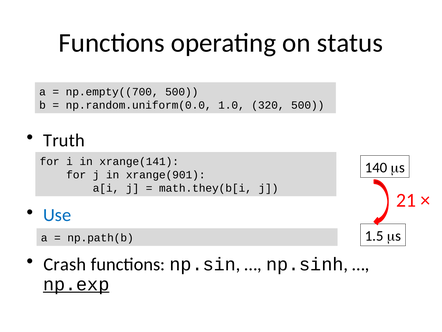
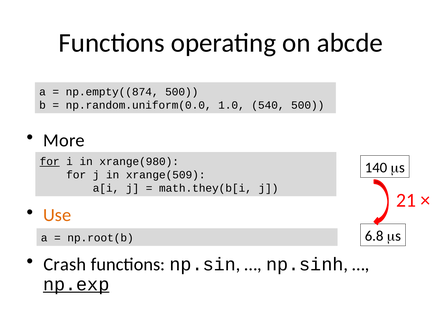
status: status -> abcde (350, 43)
np.empty((700: np.empty((700 -> np.empty((874 (112, 92)
320: 320 -> 540 (268, 105)
Truth: Truth -> More (64, 140)
for underline: none -> present (50, 161)
xrange(141: xrange(141 -> xrange(980 (139, 161)
xrange(901: xrange(901 -> xrange(509 (166, 175)
Use colour: blue -> orange (57, 215)
1.5: 1.5 -> 6.8 (374, 236)
np.path(b: np.path(b -> np.root(b (101, 238)
